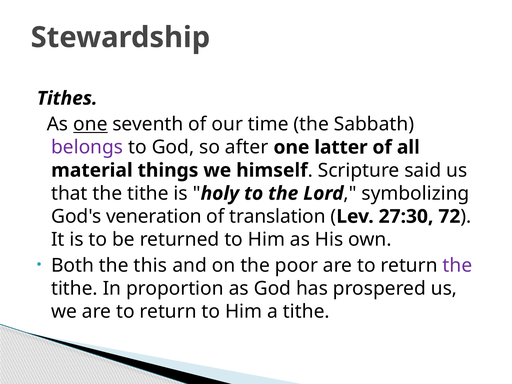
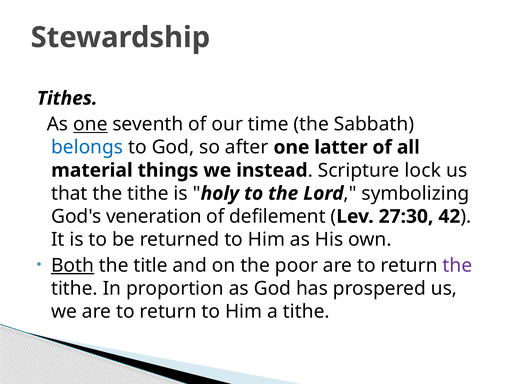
belongs colour: purple -> blue (87, 147)
himself: himself -> instead (272, 170)
said: said -> lock (423, 170)
translation: translation -> defilement (277, 216)
72: 72 -> 42 (449, 216)
Both underline: none -> present (73, 265)
this: this -> title (151, 265)
